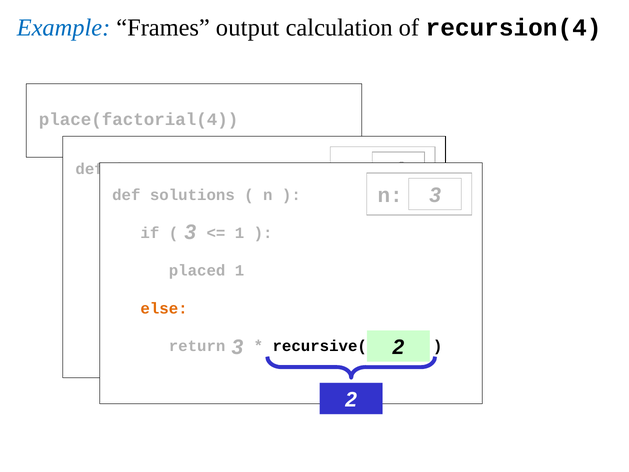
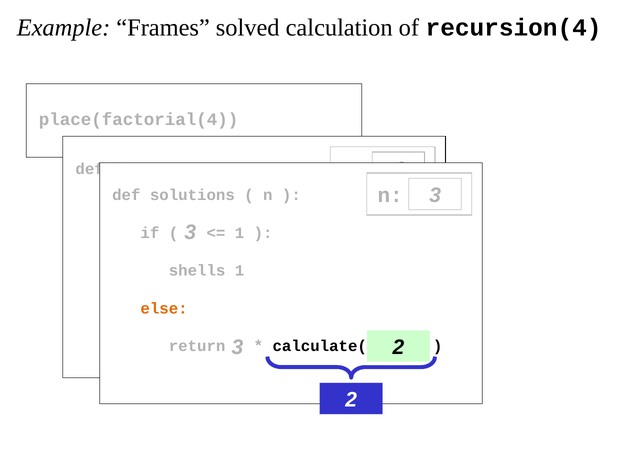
Example colour: blue -> black (64, 28)
output: output -> solved (248, 28)
placed: placed -> shells (197, 270)
recursive(: recursive( -> calculate( (320, 346)
